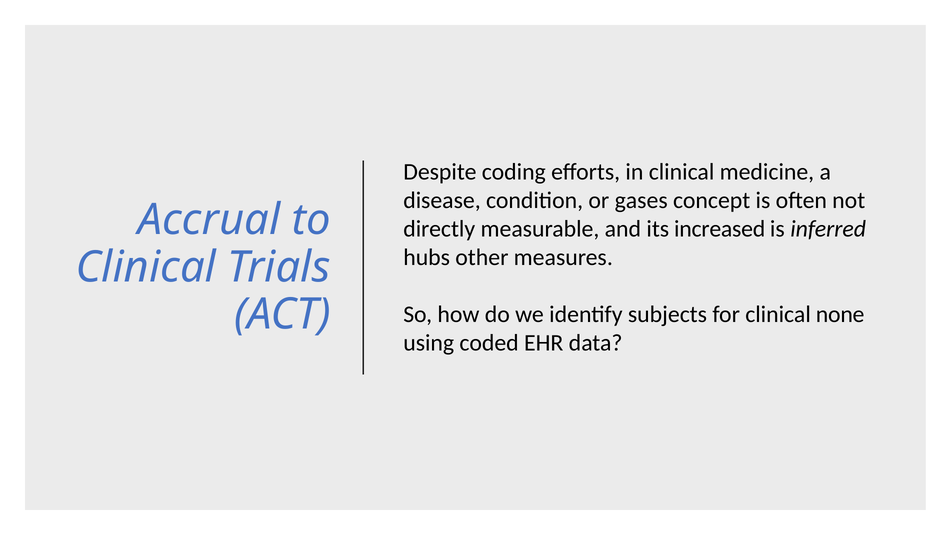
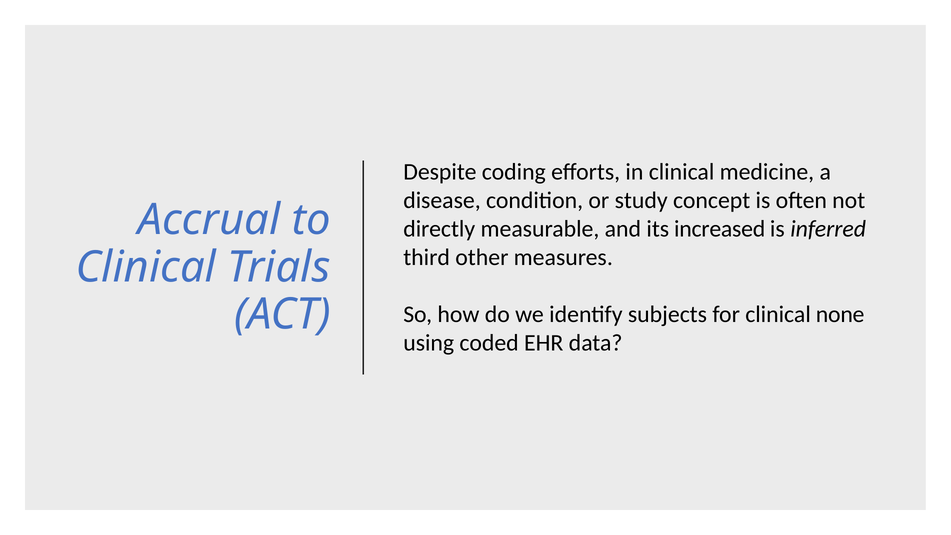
gases: gases -> study (641, 200)
hubs: hubs -> third (427, 257)
